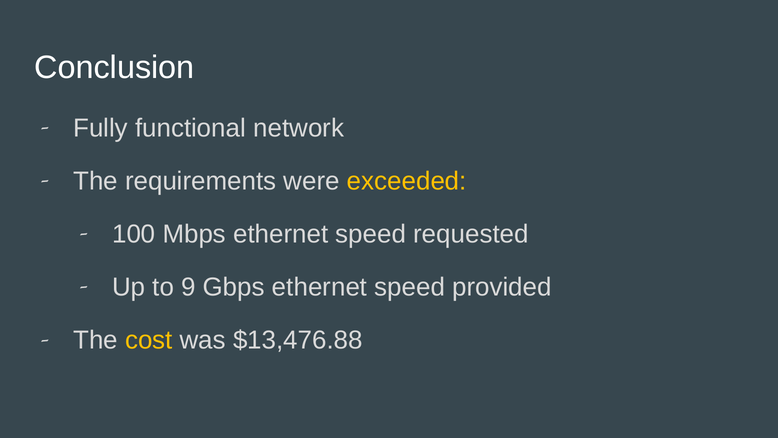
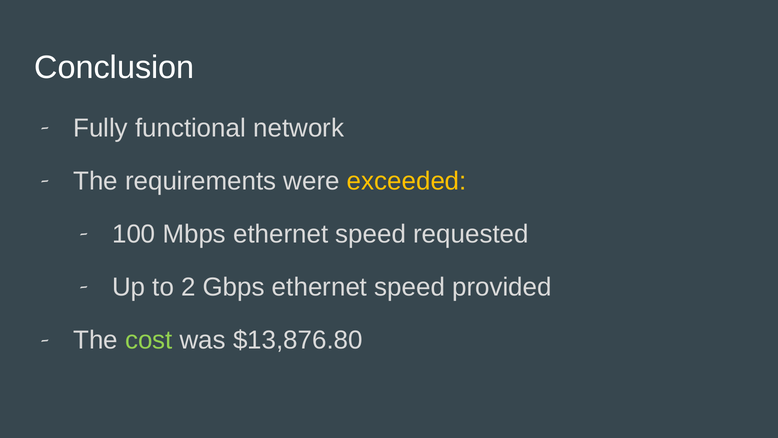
9: 9 -> 2 (188, 287)
cost colour: yellow -> light green (149, 340)
$13,476.88: $13,476.88 -> $13,876.80 (298, 340)
